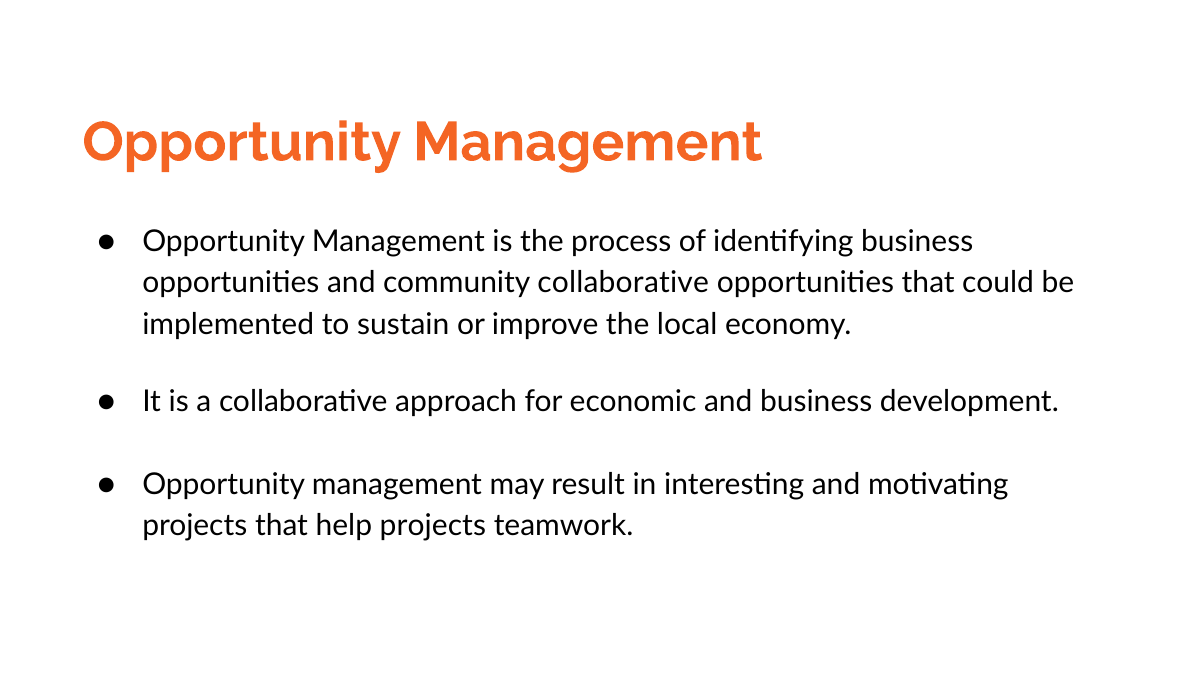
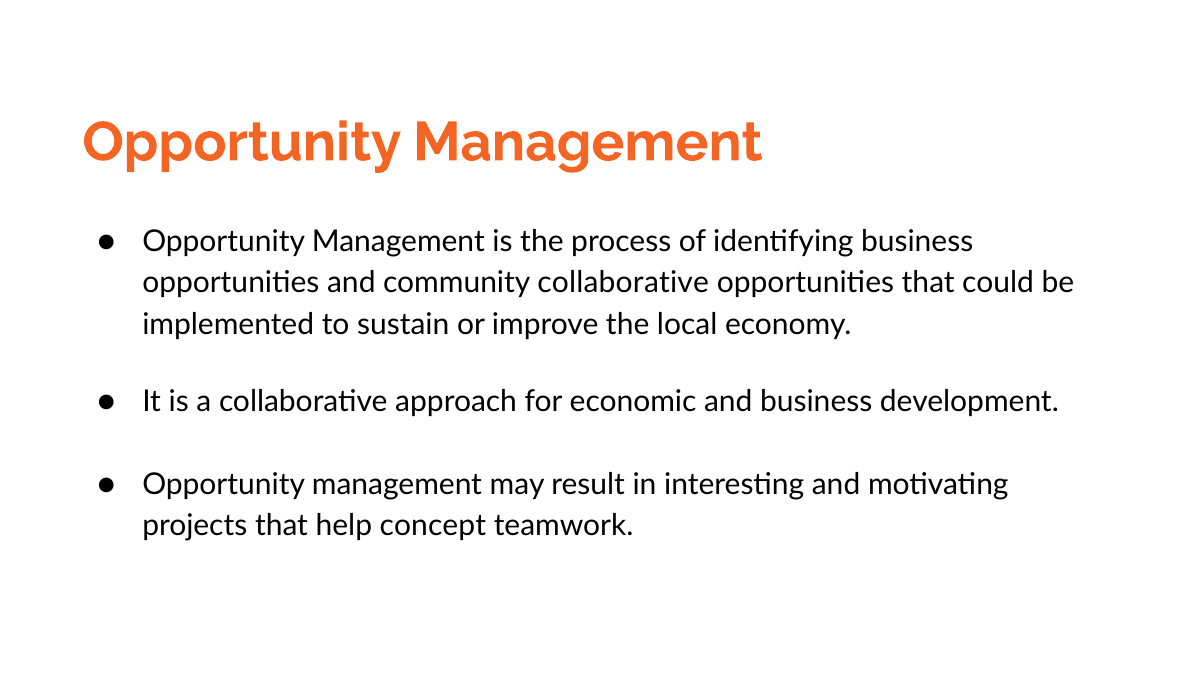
help projects: projects -> concept (433, 526)
